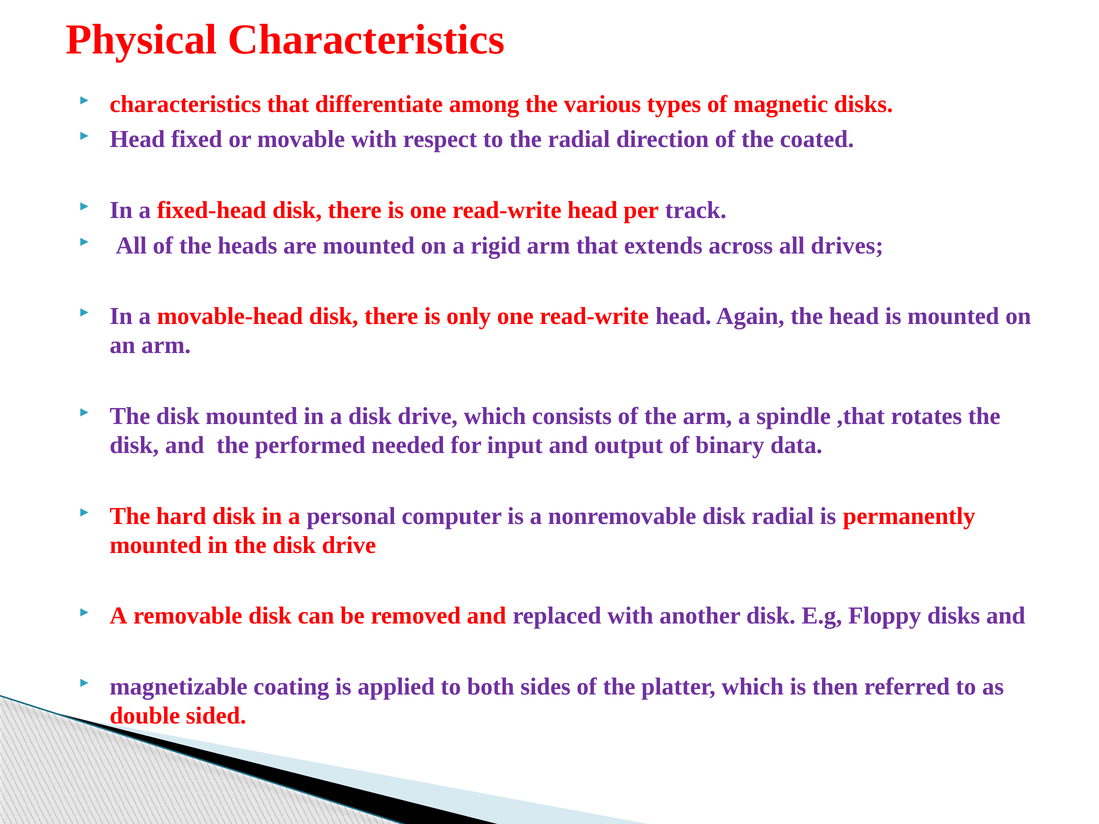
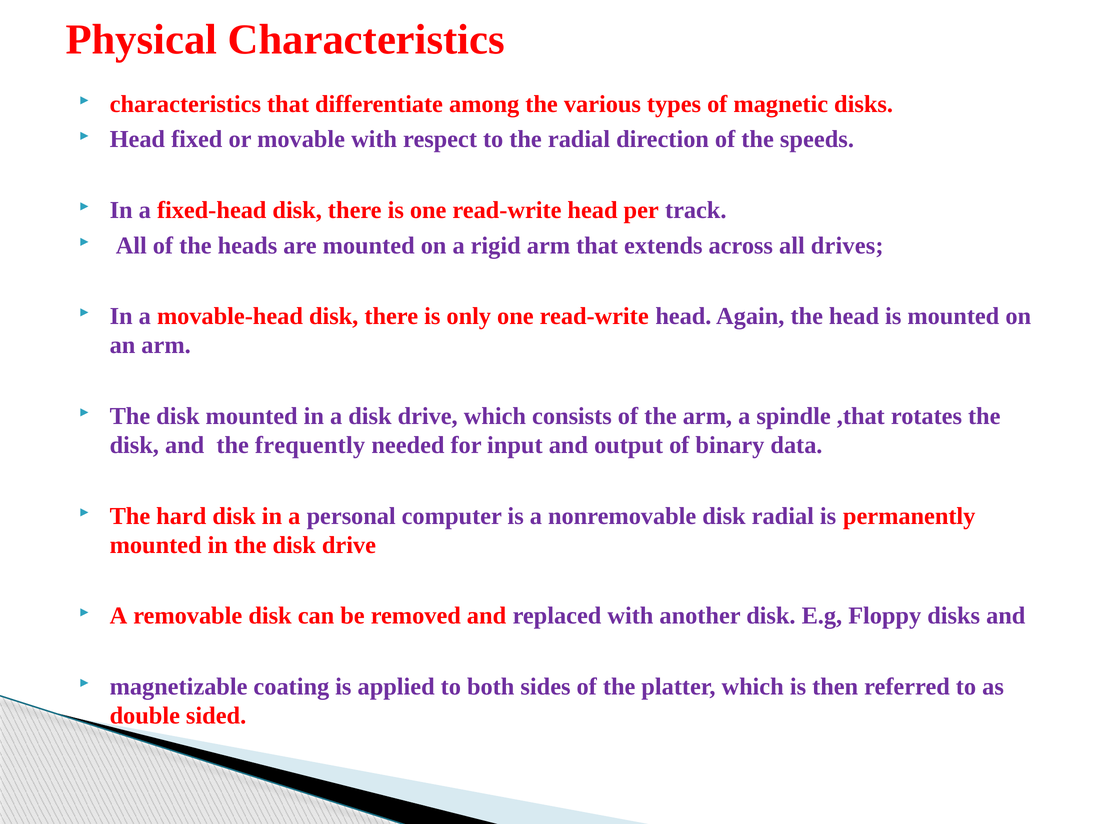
coated: coated -> speeds (817, 139)
performed: performed -> frequently (310, 445)
